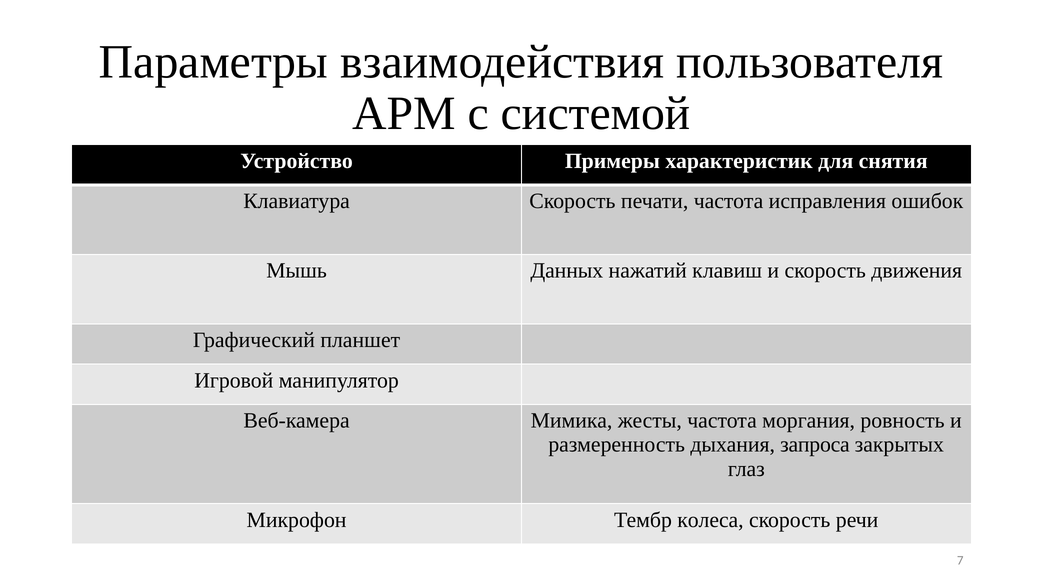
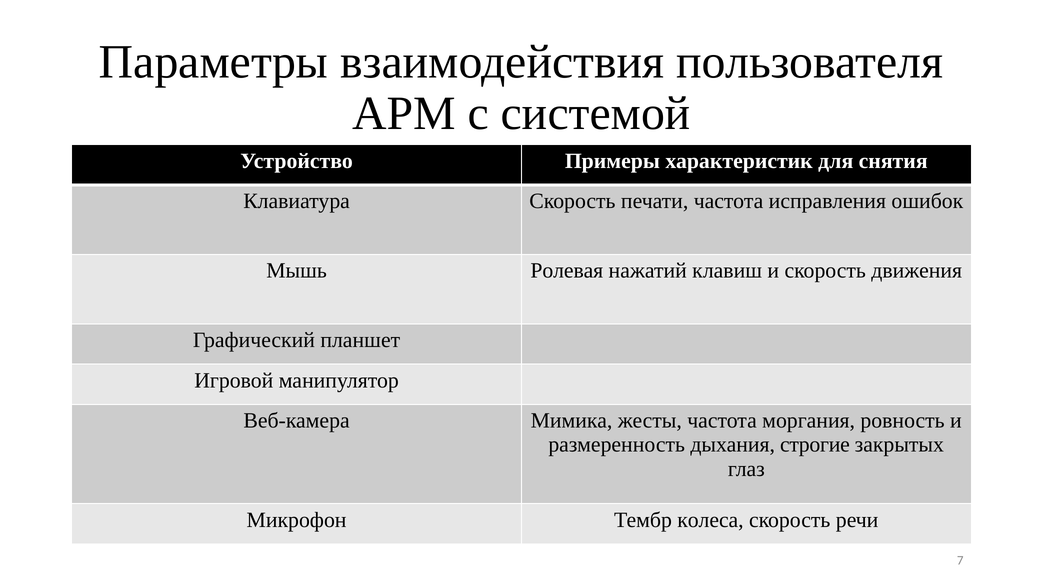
Данных: Данных -> Ролевая (567, 270)
запроса: запроса -> строгие (815, 444)
